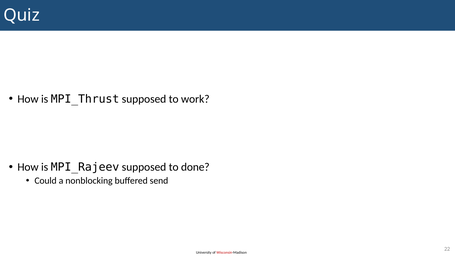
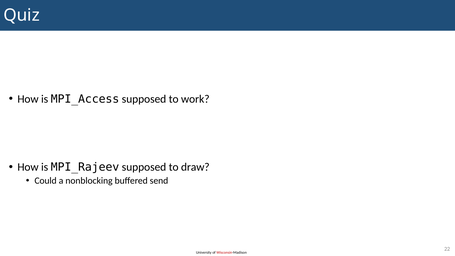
MPI_Thrust: MPI_Thrust -> MPI_Access (85, 99)
done: done -> draw (195, 167)
